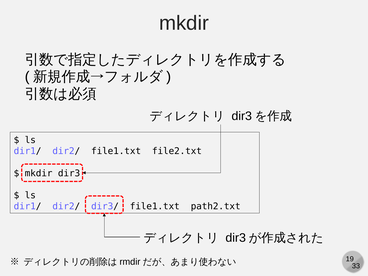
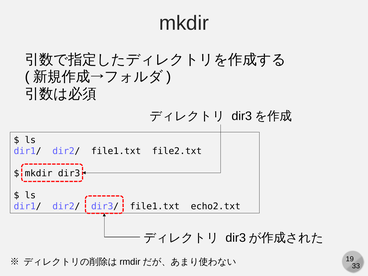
path2.txt: path2.txt -> echo2.txt (216, 206)
